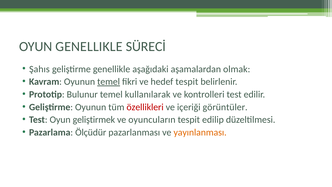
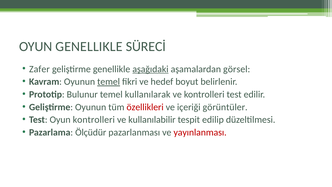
Şahıs: Şahıs -> Zafer (39, 69)
aşağıdaki underline: none -> present (150, 69)
olmak: olmak -> görsel (237, 69)
hedef tespit: tespit -> boyut (187, 82)
Oyun geliştirmek: geliştirmek -> kontrolleri (94, 120)
oyuncuların: oyuncuların -> kullanılabilir (152, 120)
yayınlanması colour: orange -> red (200, 132)
